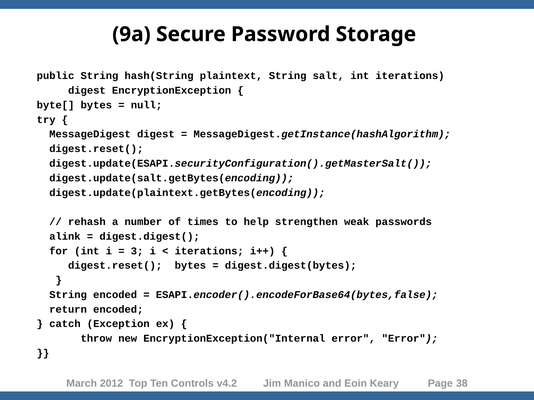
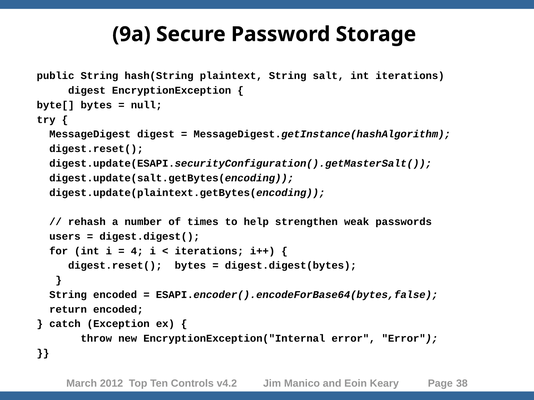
alink: alink -> users (65, 237)
3: 3 -> 4 (137, 251)
